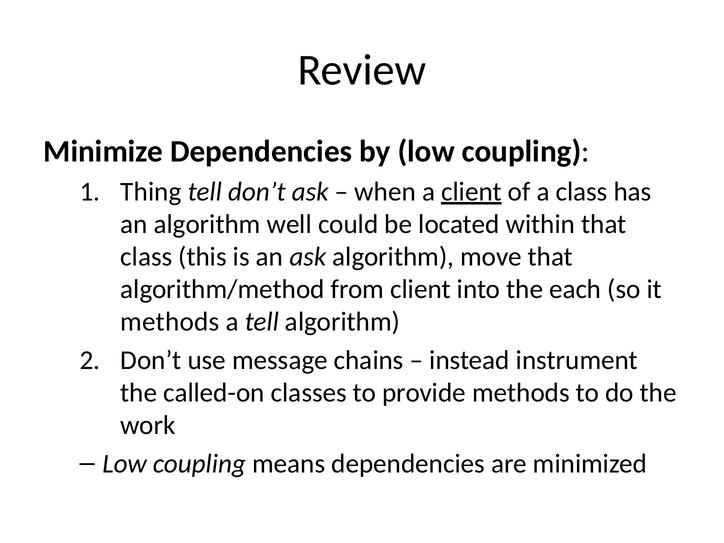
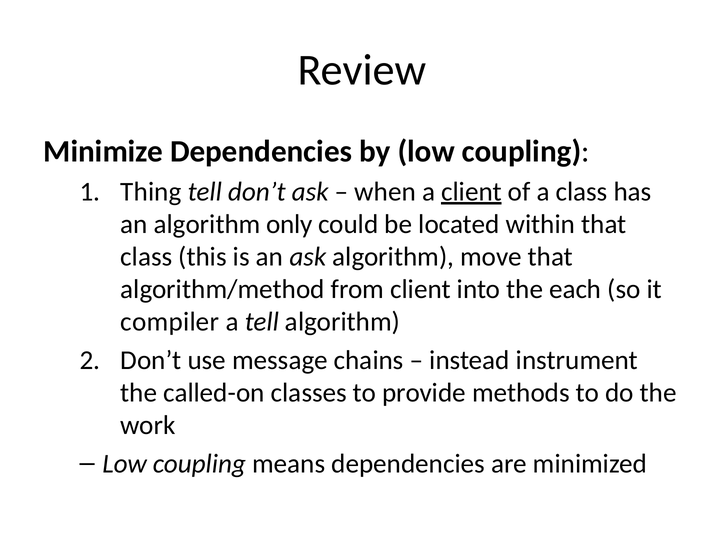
well: well -> only (289, 224)
methods: methods -> compiler (170, 322)
